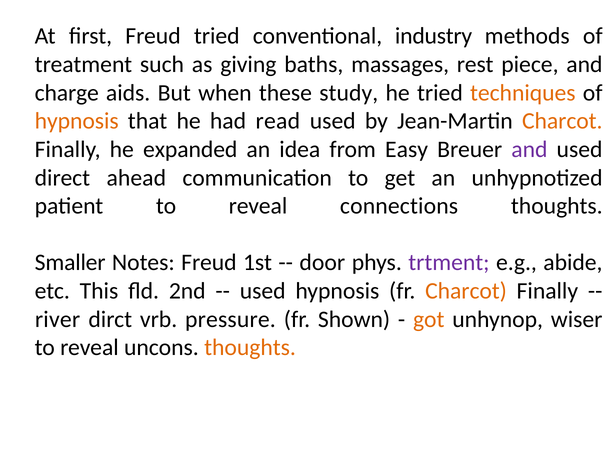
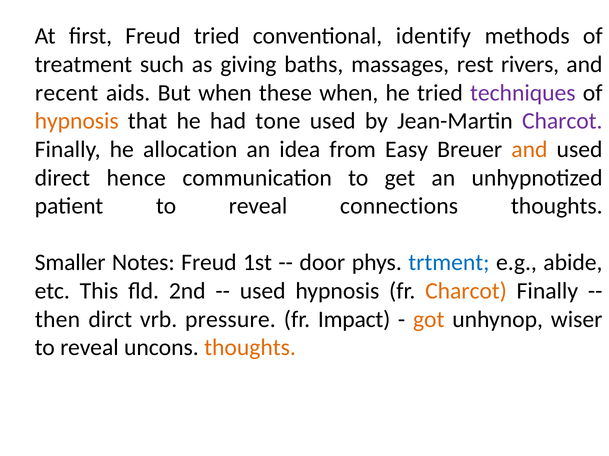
industry: industry -> identify (433, 36)
piece: piece -> rivers (530, 65)
charge: charge -> recent (67, 93)
these study: study -> when (349, 93)
techniques colour: orange -> purple (523, 93)
read: read -> tone (278, 121)
Charcot colour: orange -> purple (562, 121)
expanded: expanded -> allocation (190, 150)
and colour: purple -> orange (529, 150)
ahead: ahead -> hence (136, 178)
trtment colour: purple -> blue (449, 263)
river: river -> then (58, 320)
Shown: Shown -> Impact (354, 320)
